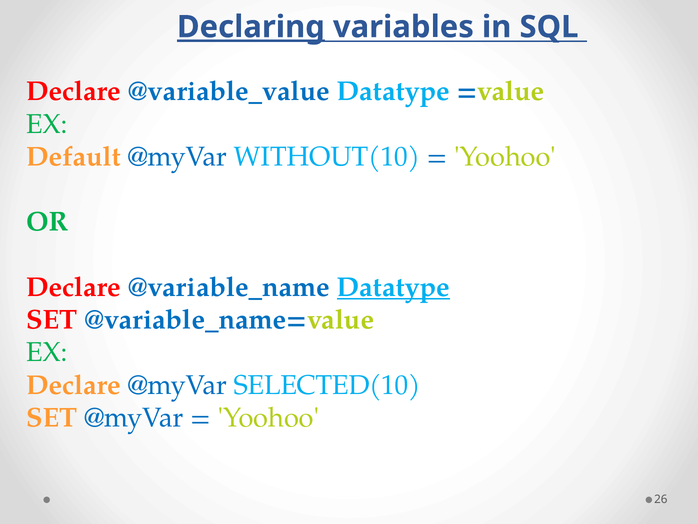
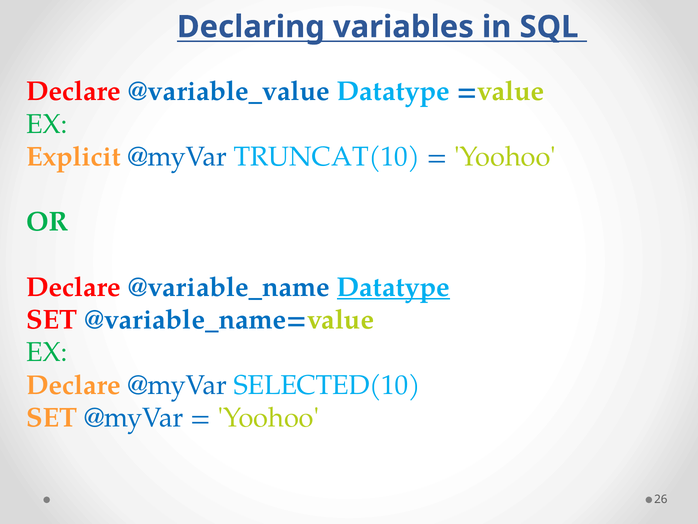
Declaring underline: present -> none (251, 27)
Default: Default -> Explicit (73, 157)
WITHOUT(10: WITHOUT(10 -> TRUNCAT(10 (327, 157)
